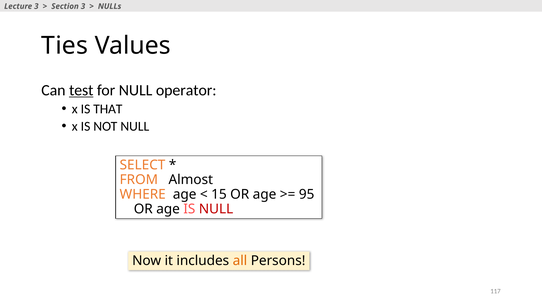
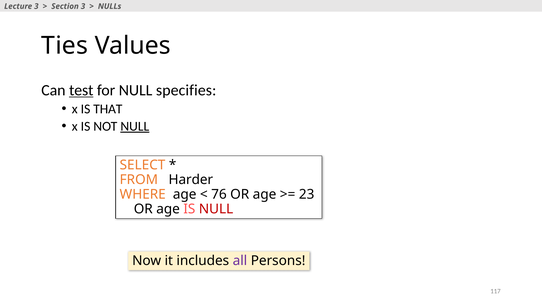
operator: operator -> specifies (186, 90)
NULL underline: none -> present (135, 126)
Almost: Almost -> Harder (191, 180)
15: 15 -> 76 (219, 194)
95: 95 -> 23 (307, 194)
all colour: orange -> purple (240, 261)
